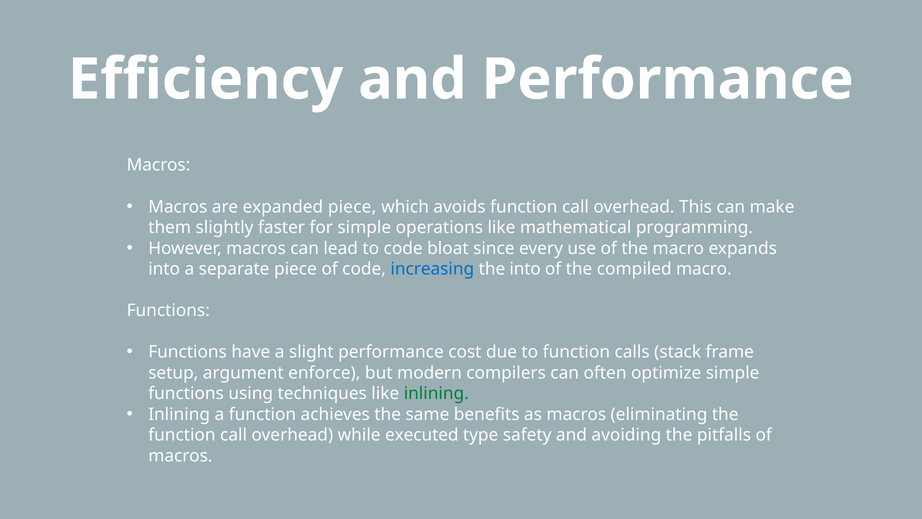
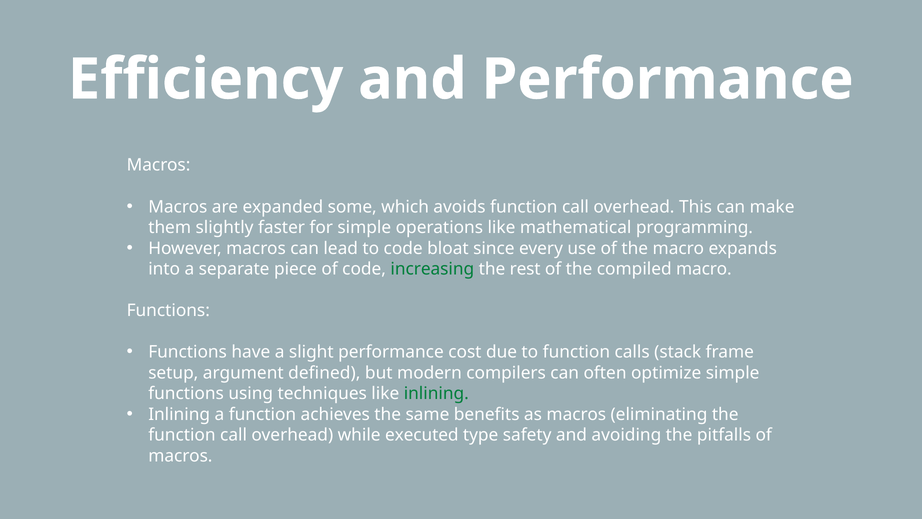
expanded piece: piece -> some (352, 207)
increasing colour: blue -> green (432, 269)
the into: into -> rest (525, 269)
enforce: enforce -> defined (324, 373)
